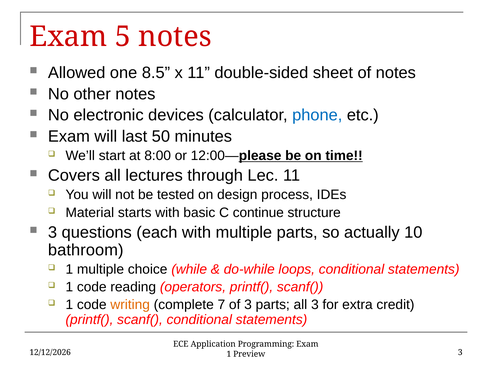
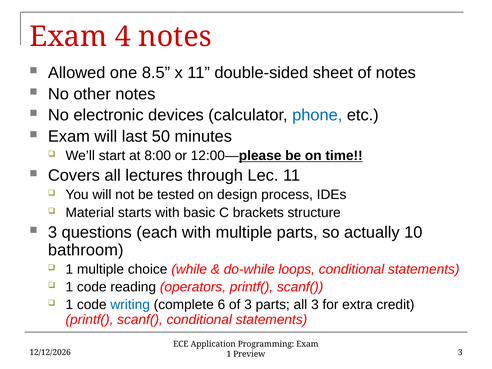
5: 5 -> 4 (123, 37)
continue: continue -> brackets (258, 212)
writing colour: orange -> blue (130, 305)
7: 7 -> 6 (221, 305)
